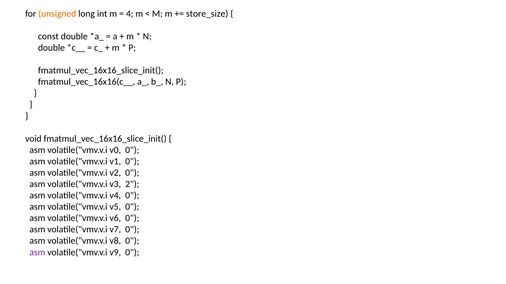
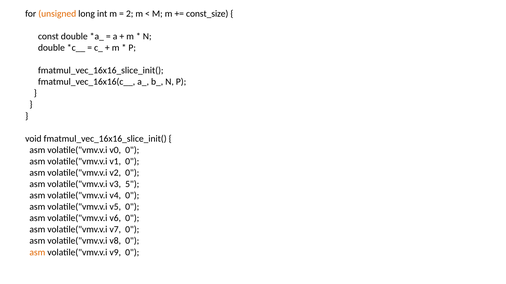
4: 4 -> 2 (130, 14)
store_size: store_size -> const_size (207, 14)
2: 2 -> 5 (132, 184)
asm colour: purple -> orange (37, 253)
